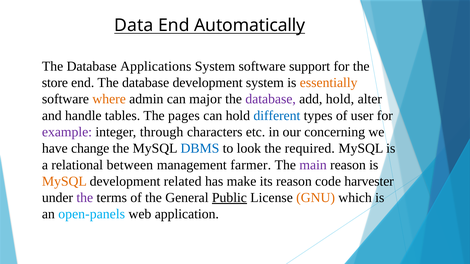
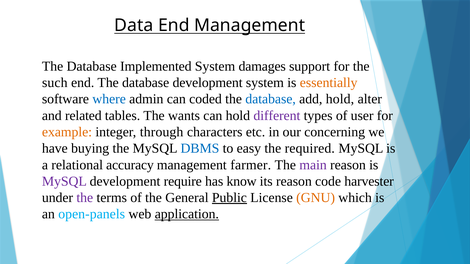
End Automatically: Automatically -> Management (250, 25)
Applications: Applications -> Implemented (156, 66)
System software: software -> damages (262, 66)
store: store -> such (55, 83)
where colour: orange -> blue (109, 99)
major: major -> coded (206, 99)
database colour: purple -> blue (271, 99)
handle: handle -> related (83, 116)
pages: pages -> wants (184, 116)
different colour: blue -> purple (277, 116)
example colour: purple -> orange (67, 132)
change: change -> buying (90, 149)
look: look -> easy (249, 149)
between: between -> accuracy (130, 165)
MySQL colour: orange -> purple (64, 182)
related: related -> require (183, 182)
make: make -> know (242, 182)
application underline: none -> present (187, 214)
